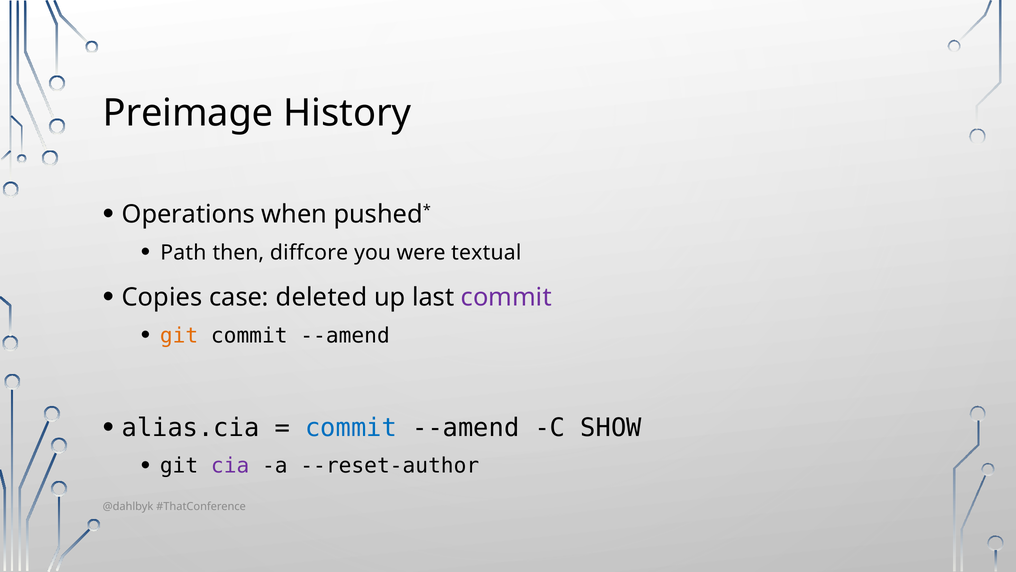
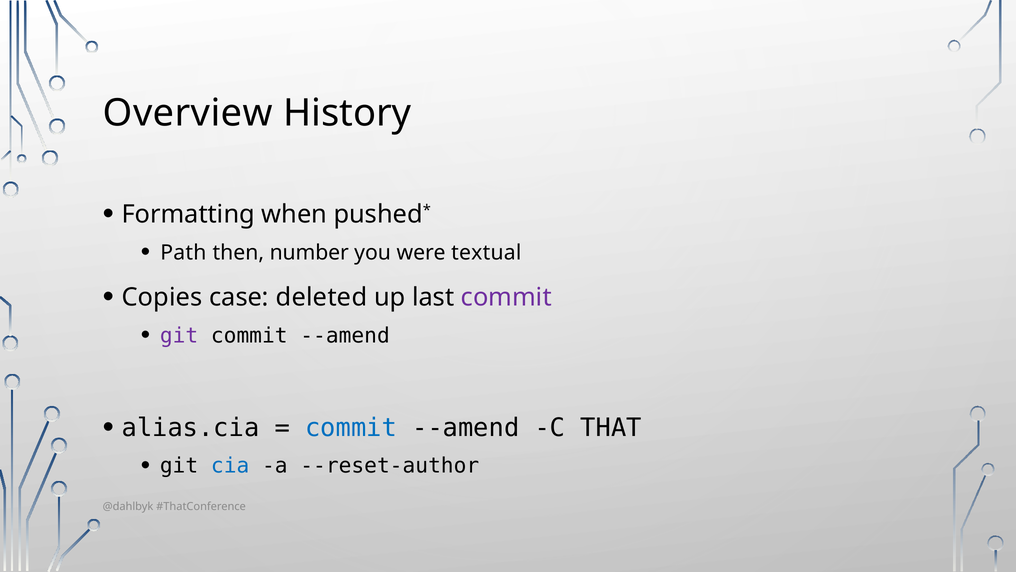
Preimage: Preimage -> Overview (188, 113)
Operations: Operations -> Formatting (188, 214)
diffcore: diffcore -> number (309, 252)
git colour: orange -> purple (179, 335)
SHOW: SHOW -> THAT (611, 427)
cia colour: purple -> blue (230, 465)
